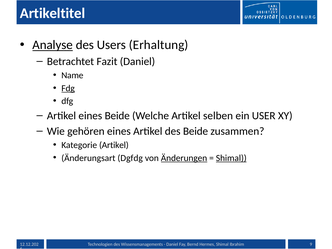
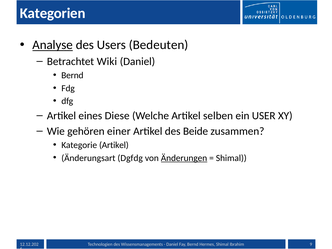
Artikeltitel: Artikeltitel -> Kategorien (53, 13)
Erhaltung: Erhaltung -> Bedeuten (159, 45)
Fazit: Fazit -> Wiki (107, 61)
Name: Name -> Bernd (72, 75)
Fdg underline: present -> none (68, 88)
eines Beide: Beide -> Diese (117, 116)
gehören eines: eines -> einer (119, 131)
Shimal underline: present -> none (231, 158)
